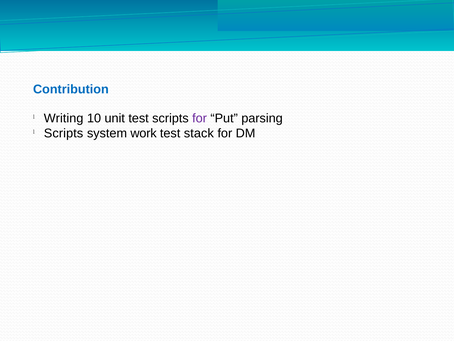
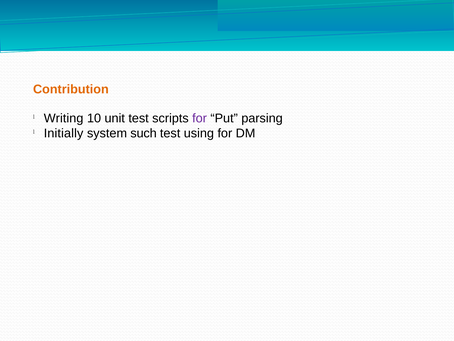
Contribution colour: blue -> orange (71, 89)
Scripts: Scripts -> Initially (64, 133)
work: work -> such (144, 133)
stack: stack -> using (199, 133)
